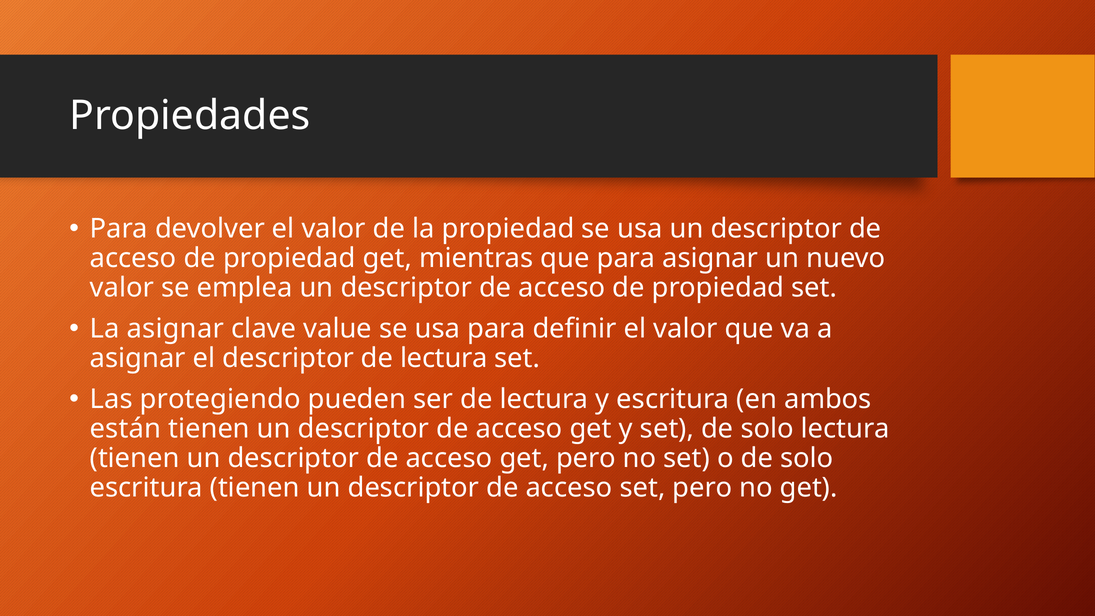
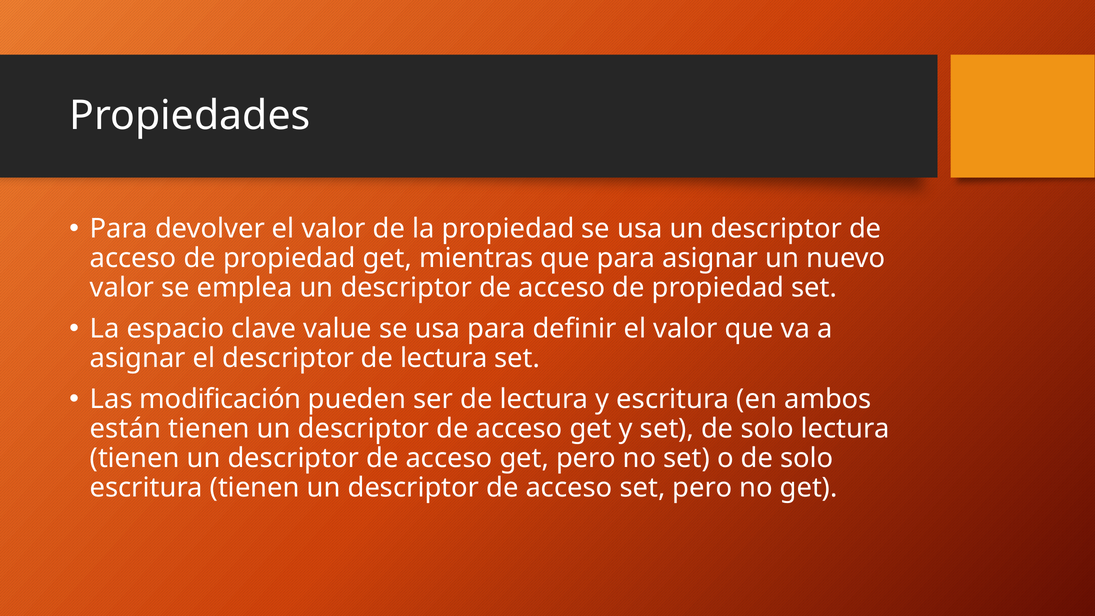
La asignar: asignar -> espacio (175, 329)
protegiendo: protegiendo -> modificación (220, 399)
